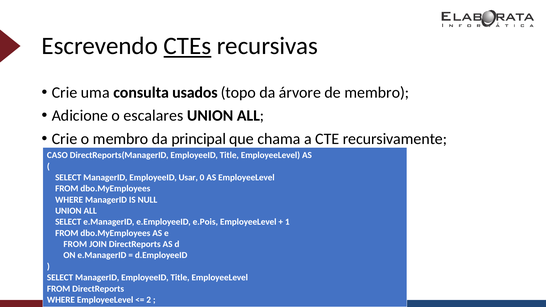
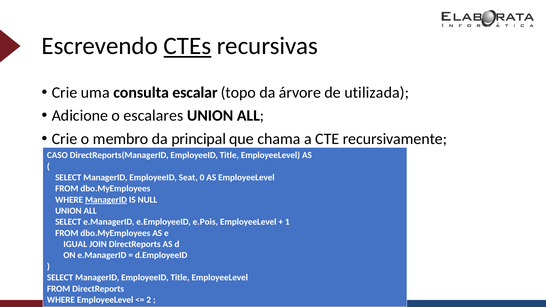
usados: usados -> escalar (195, 93)
de membro: membro -> utilizada (377, 93)
Usar: Usar -> Seat (188, 178)
ManagerID underline: none -> present (106, 200)
FROM: FROM -> IGUAL (75, 244)
